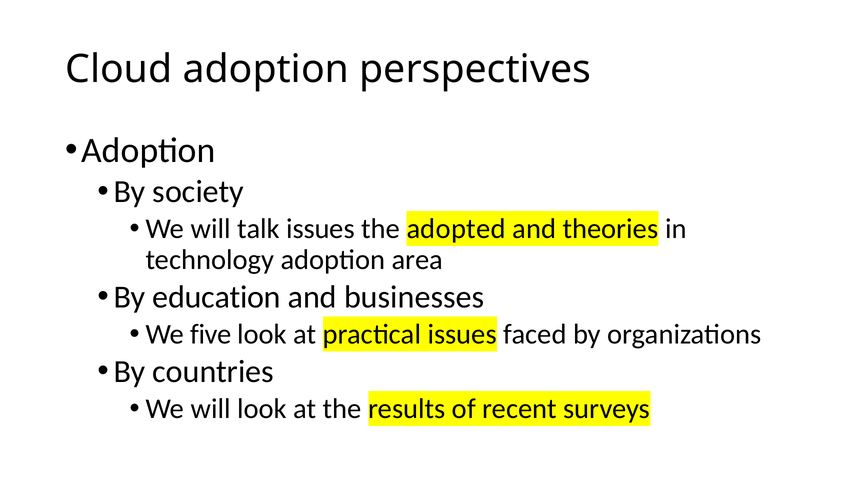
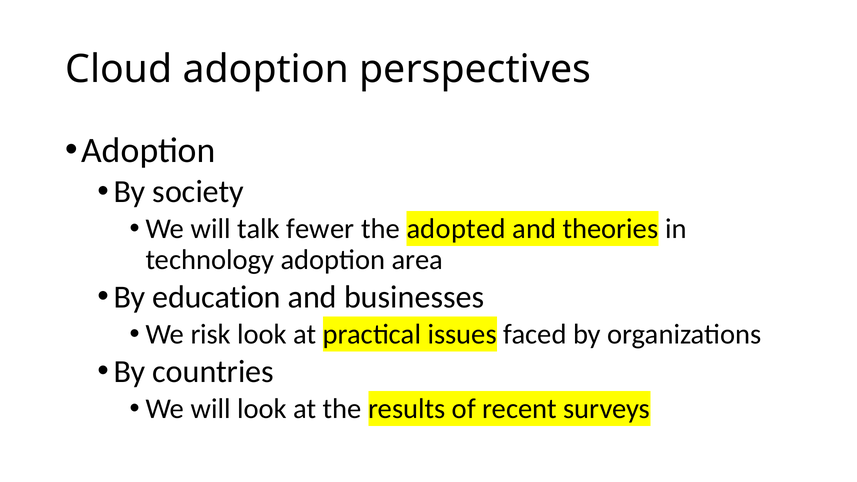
talk issues: issues -> fewer (320, 229)
five: five -> risk (211, 334)
